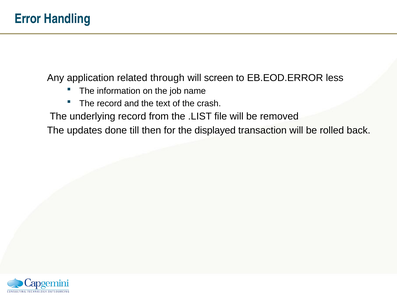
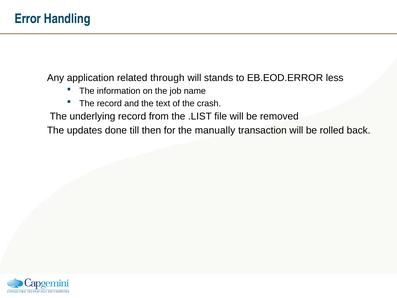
screen: screen -> stands (219, 78)
displayed: displayed -> manually (215, 130)
